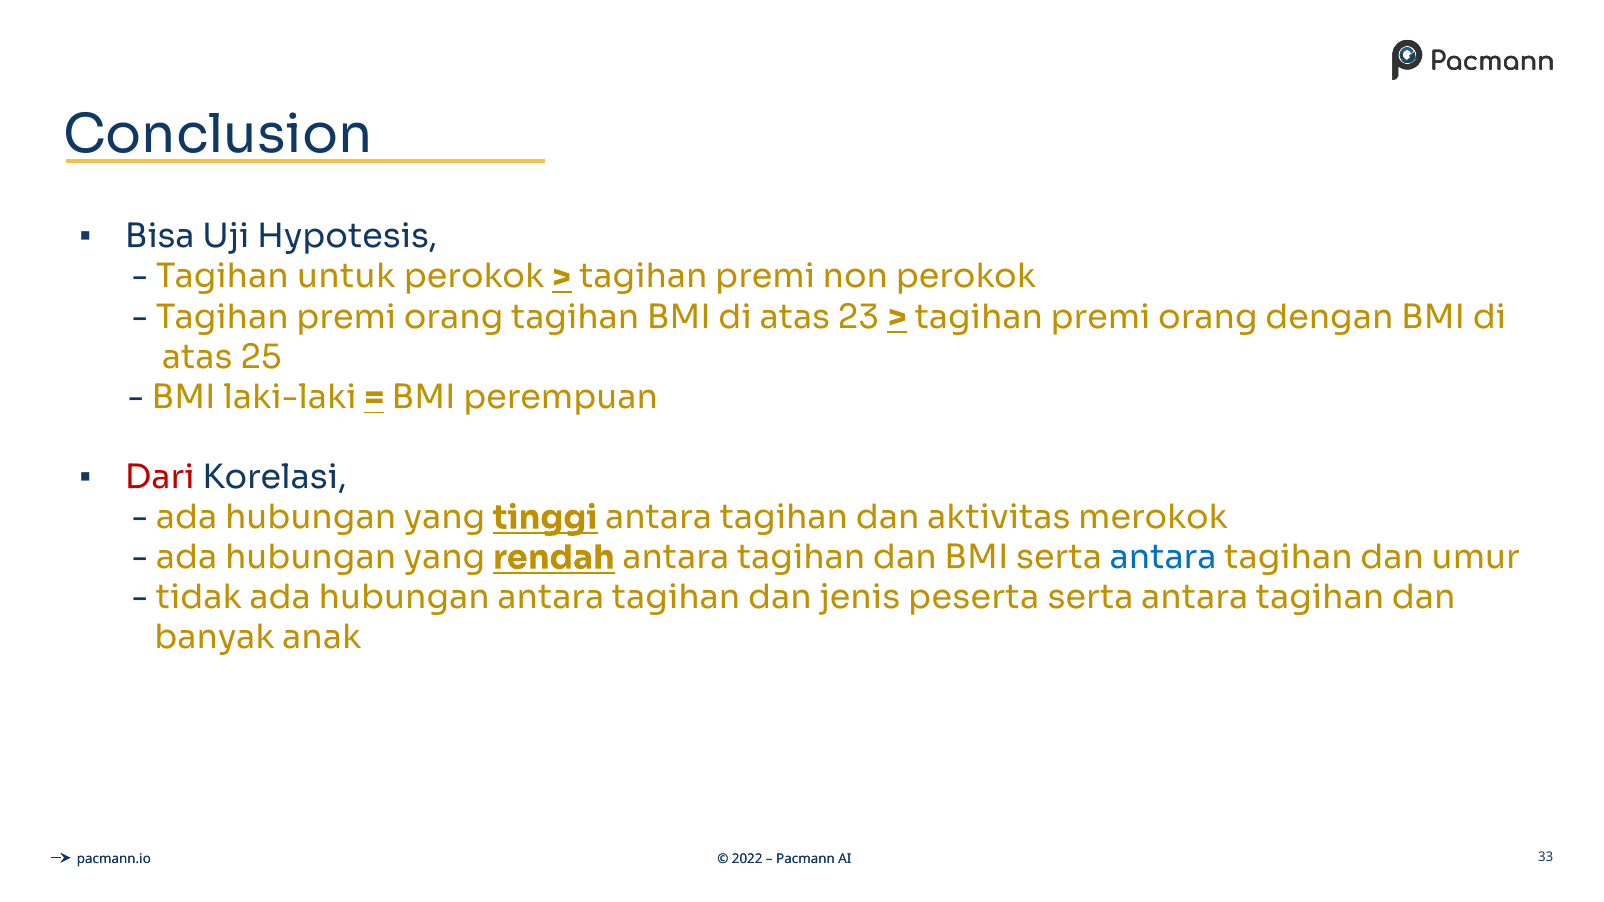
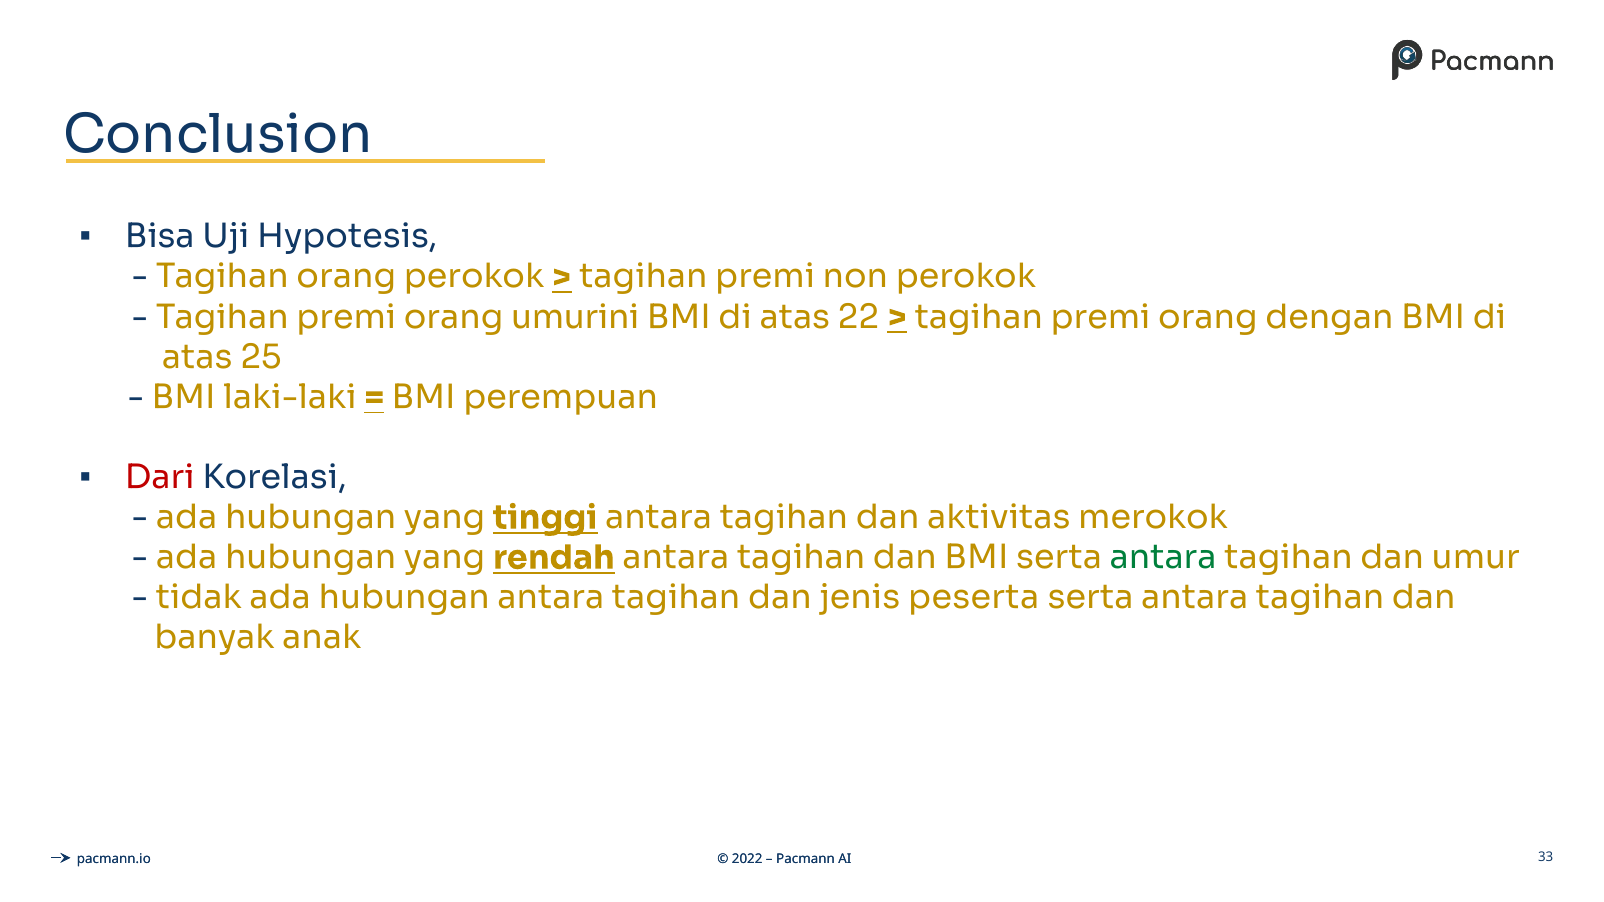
Tagihan untuk: untuk -> orang (346, 277)
orang tagihan: tagihan -> umurini (575, 317)
23: 23 -> 22 (858, 317)
antara colour: blue -> green (1163, 558)
